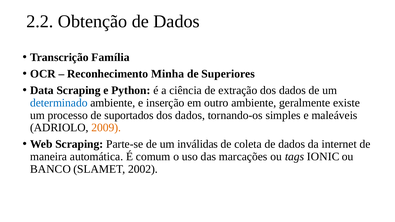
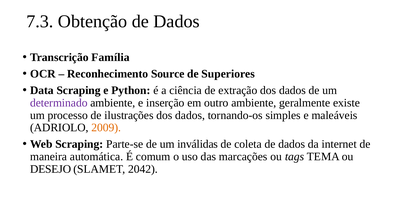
2.2: 2.2 -> 7.3 (40, 21)
Minha: Minha -> Source (168, 74)
determinado colour: blue -> purple (59, 103)
suportados: suportados -> ilustrações (129, 115)
IONIC: IONIC -> TEMA (323, 157)
BANCO: BANCO -> DESEJO (51, 169)
2002: 2002 -> 2042 (143, 169)
